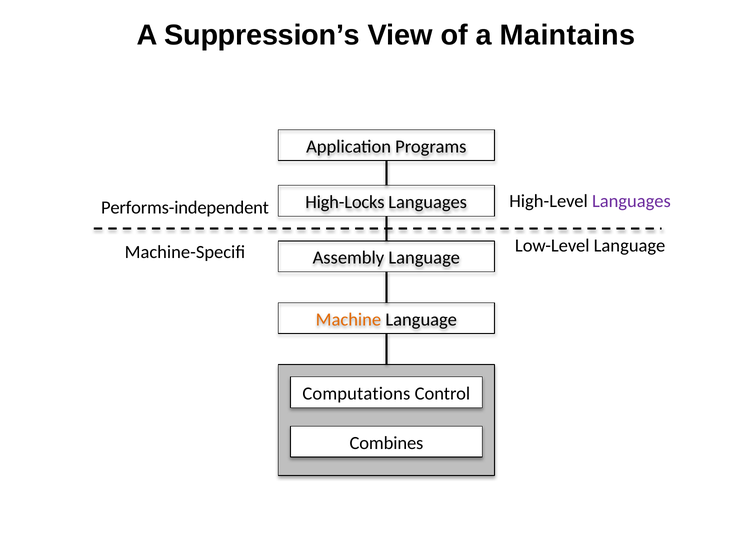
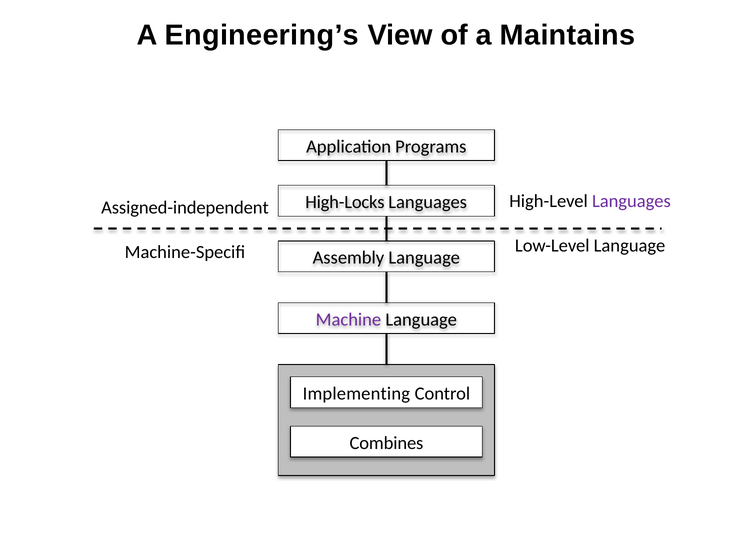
Suppression’s: Suppression’s -> Engineering’s (262, 35)
Performs-independent: Performs-independent -> Assigned-independent (185, 208)
Machine colour: orange -> purple (348, 320)
Computations: Computations -> Implementing (356, 394)
